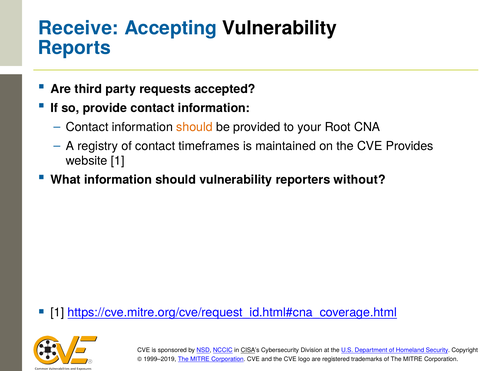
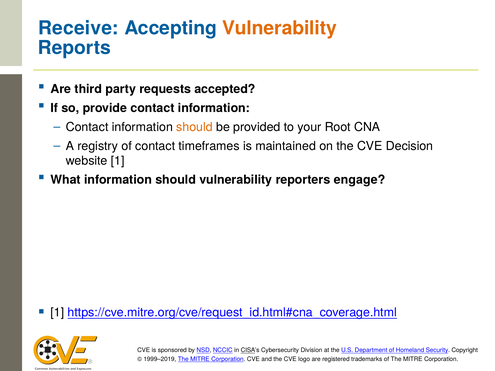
Vulnerability colour: black -> orange (280, 28)
Provides: Provides -> Decision (410, 146)
without: without -> engage (360, 180)
